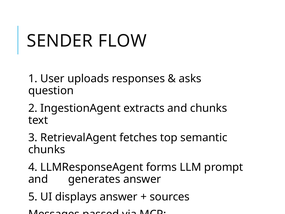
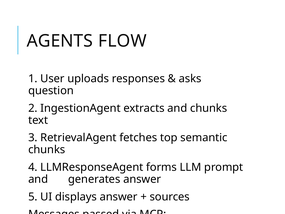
SENDER: SENDER -> AGENTS (60, 41)
